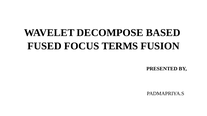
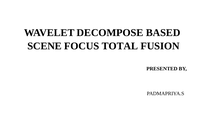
FUSED: FUSED -> SCENE (45, 46)
TERMS: TERMS -> TOTAL (120, 46)
